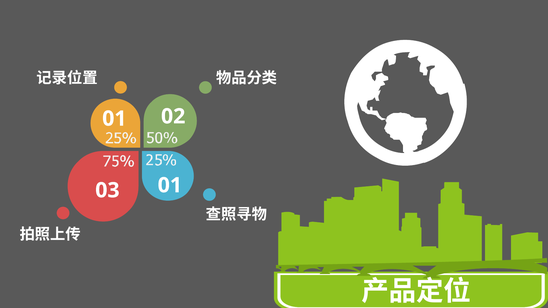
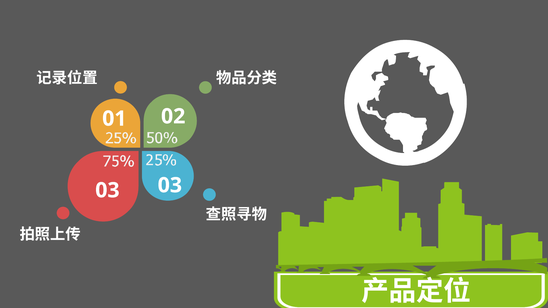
03 01: 01 -> 03 (170, 185)
